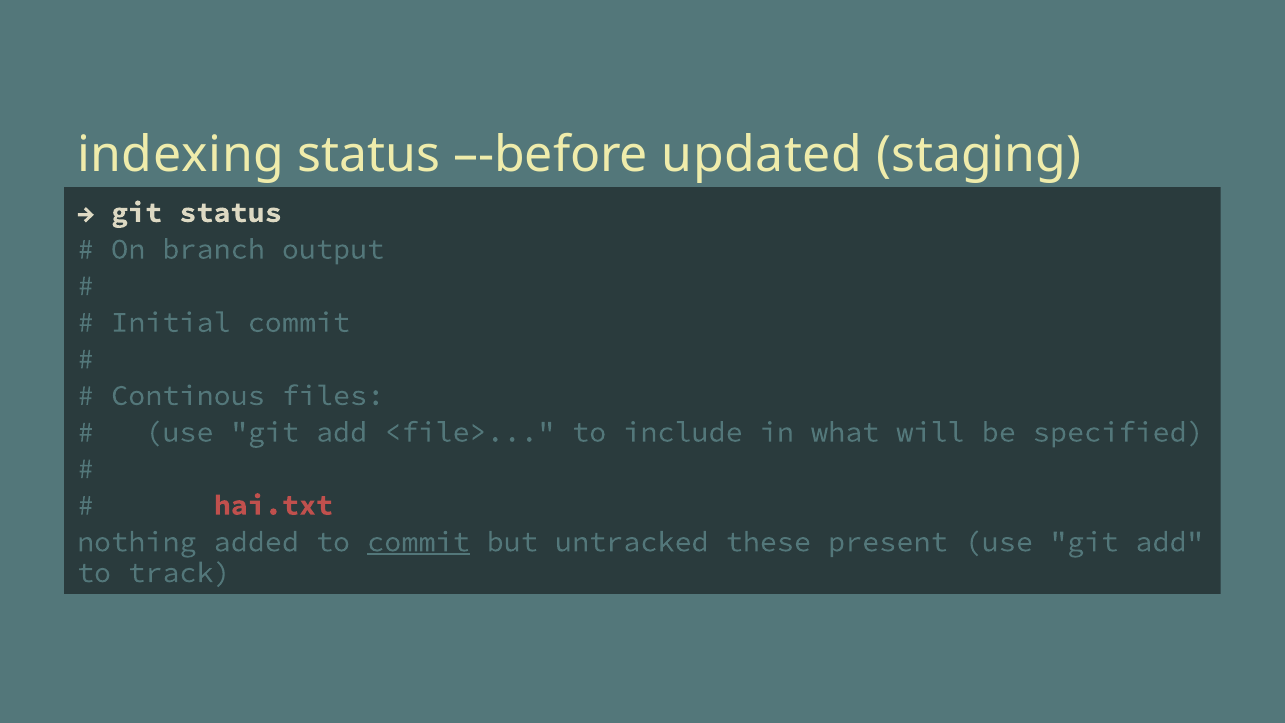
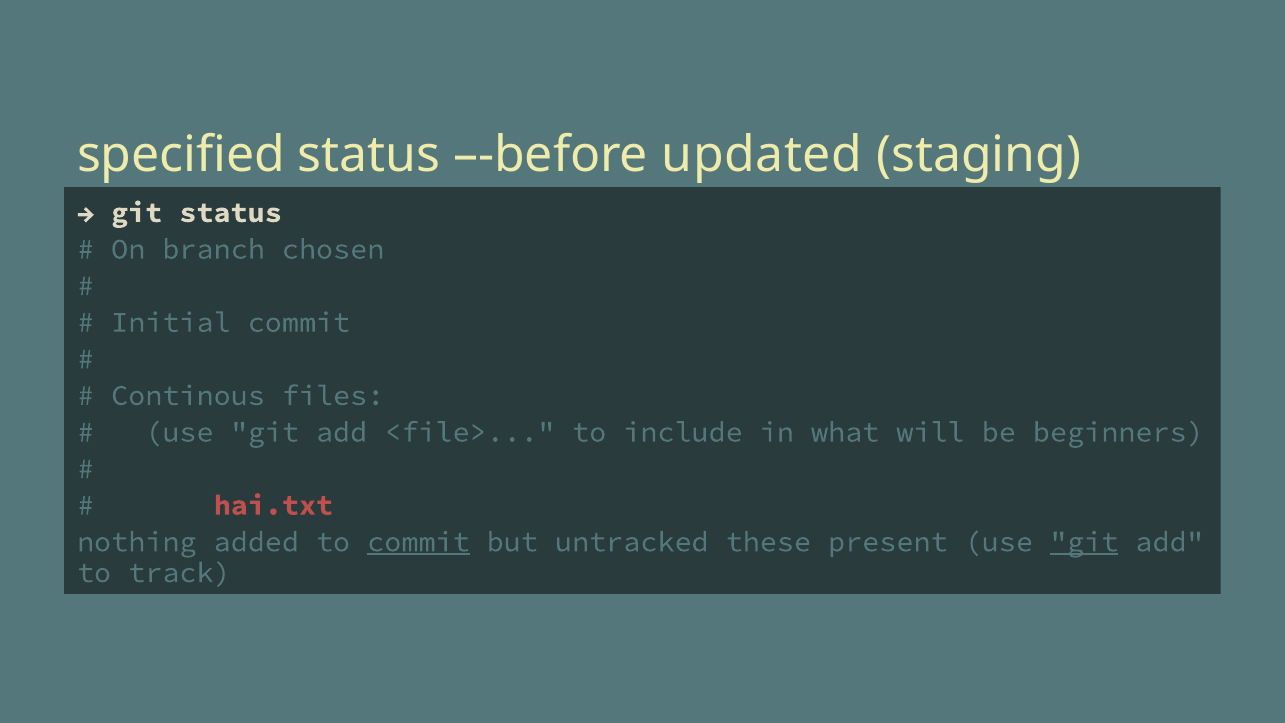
indexing: indexing -> specified (181, 155)
output: output -> chosen (333, 249)
specified: specified -> beginners (1118, 432)
git underline: none -> present (1084, 542)
